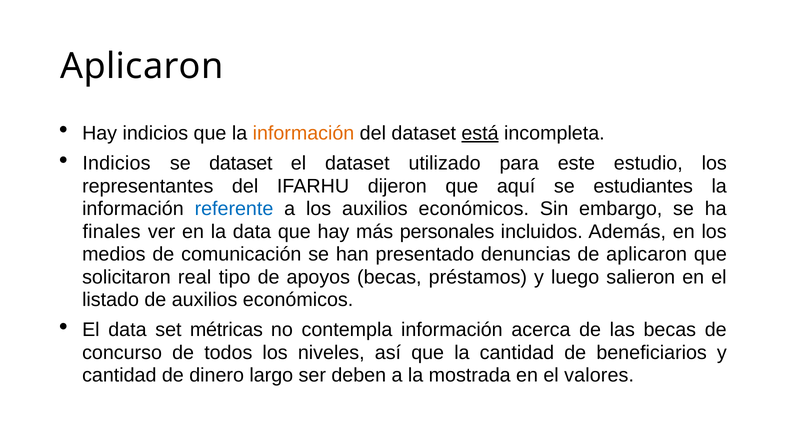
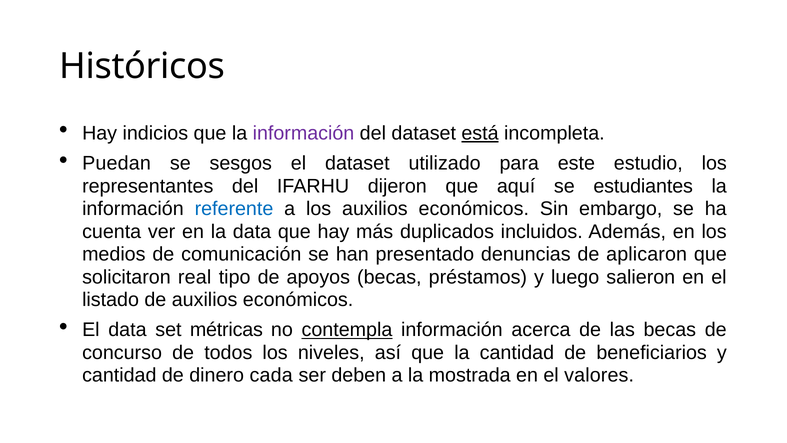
Aplicaron: Aplicaron -> Históricos (142, 66)
información colour: orange -> purple (303, 133)
Indicios: Indicios -> Puedan (116, 163)
se dataset: dataset -> sesgos (241, 163)
finales: finales -> cuenta (112, 231)
personales: personales -> duplicados (447, 231)
contempla underline: none -> present (347, 330)
largo: largo -> cada (271, 375)
